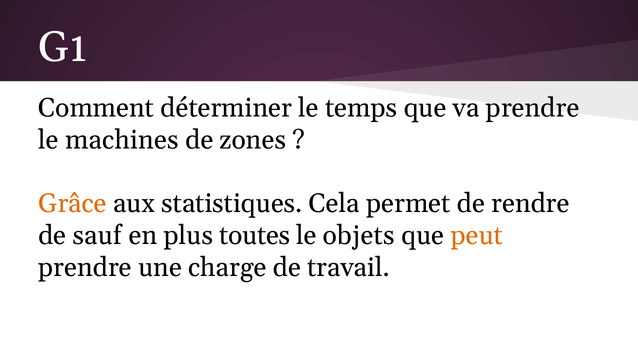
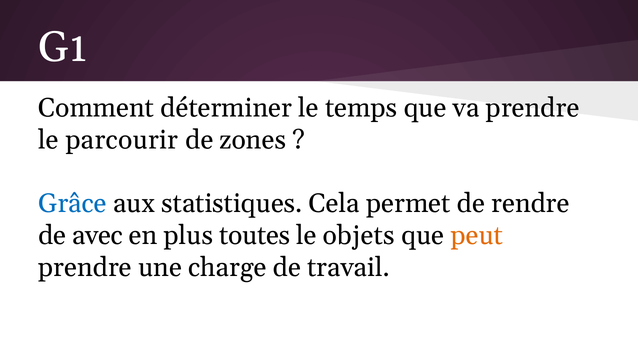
machines: machines -> parcourir (122, 140)
Grâce colour: orange -> blue (72, 204)
sauf: sauf -> avec (98, 236)
